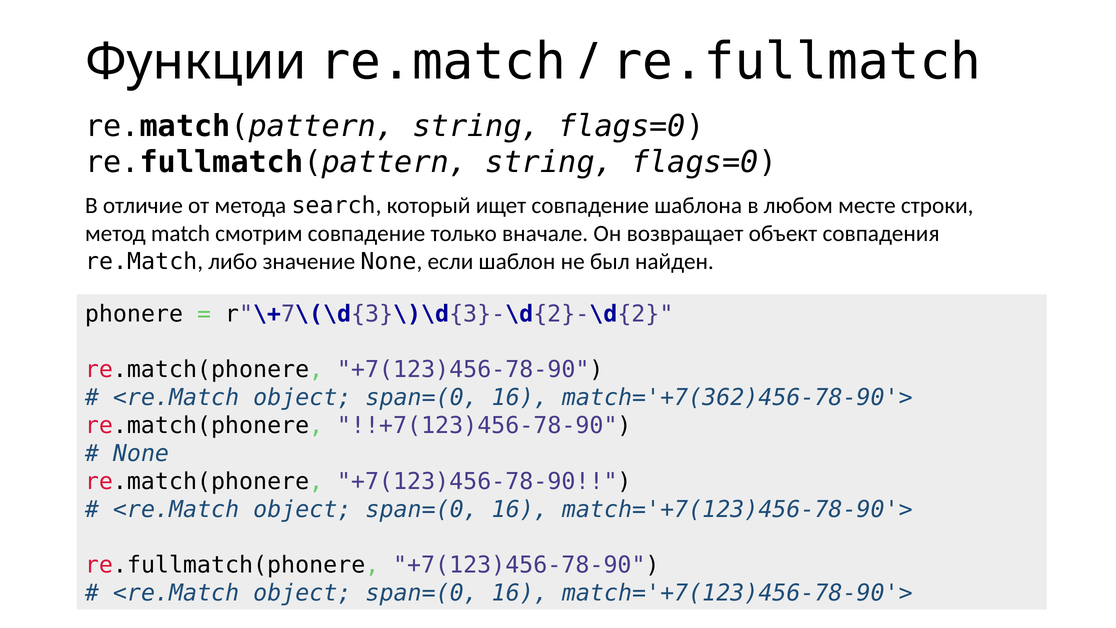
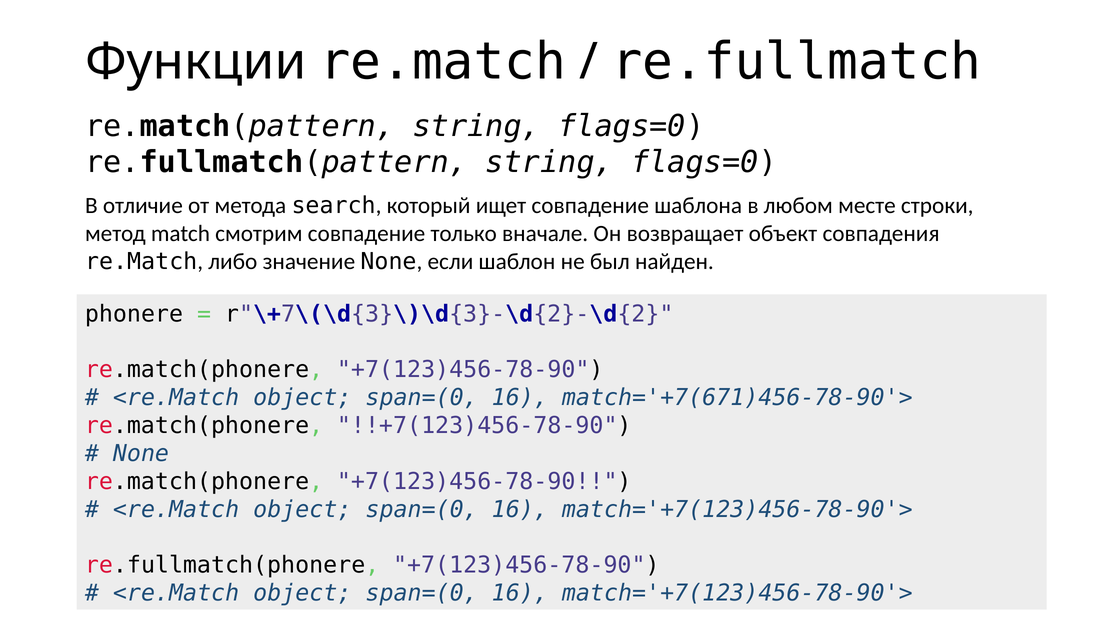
match='+7(362)456-78-90'>: match='+7(362)456-78-90'> -> match='+7(671)456-78-90'> (737, 398)
